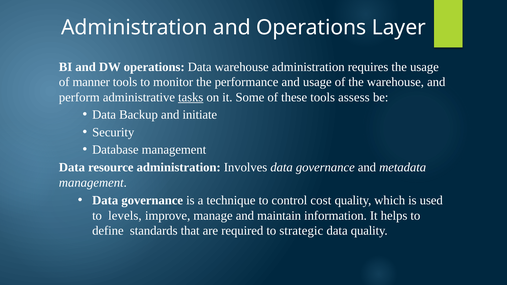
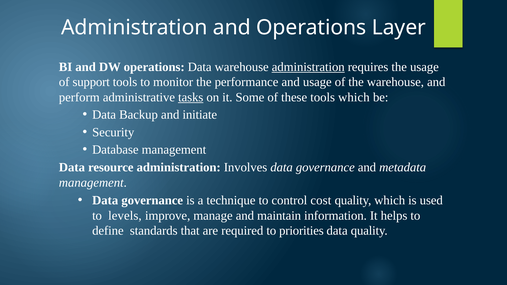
administration underline: none -> present (308, 67)
manner: manner -> support (91, 82)
tools assess: assess -> which (354, 97)
strategic: strategic -> priorities (301, 231)
